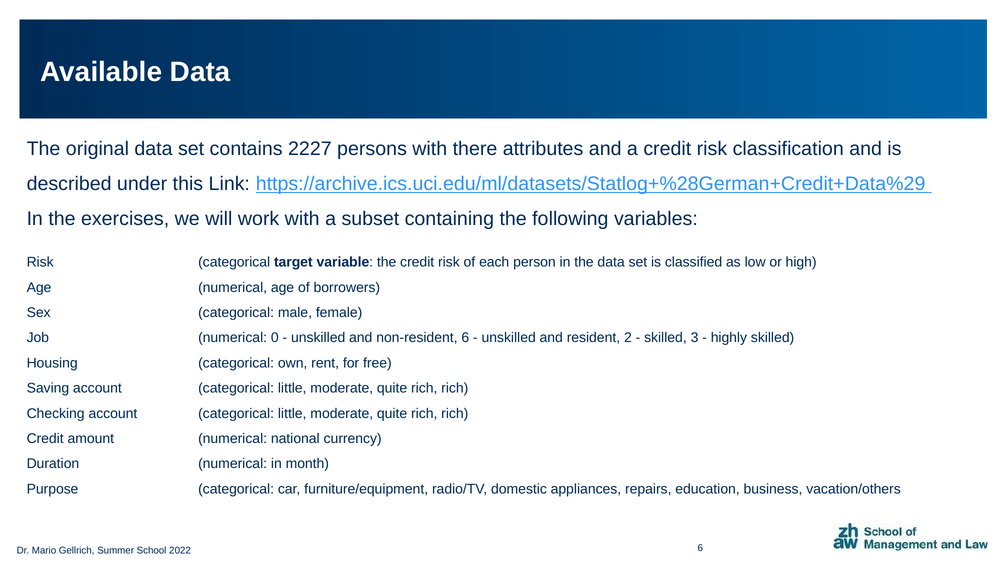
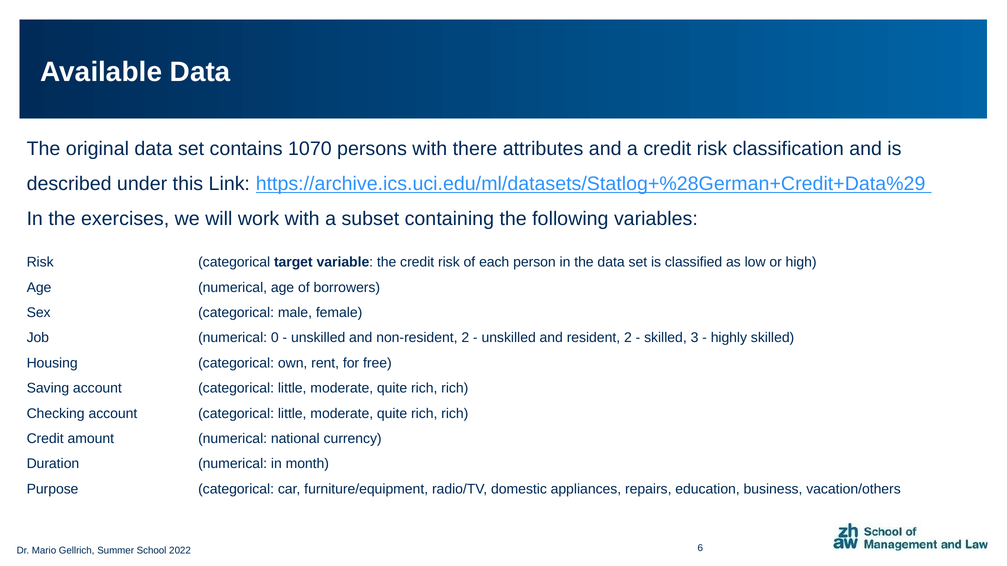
2227: 2227 -> 1070 (310, 149)
non-resident 6: 6 -> 2 (465, 338)
